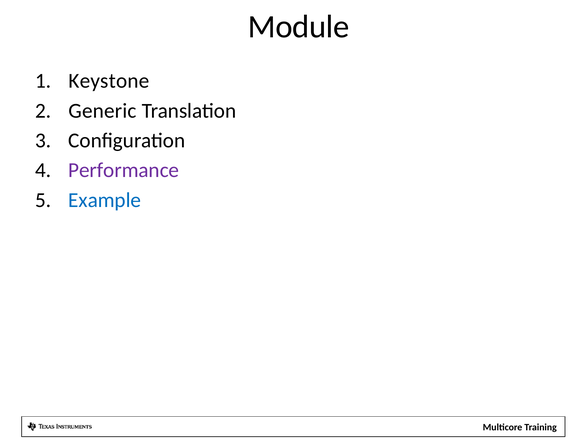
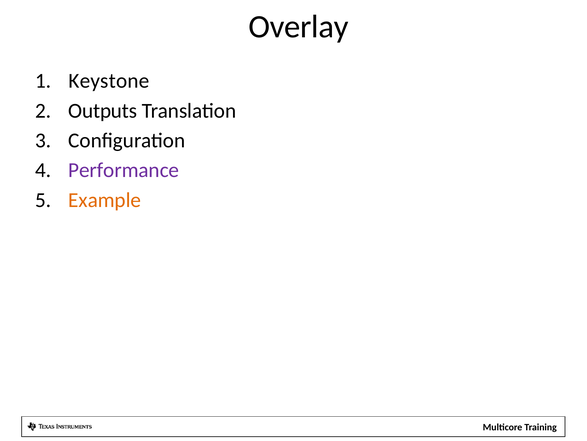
Module: Module -> Overlay (299, 27)
Generic: Generic -> Outputs (103, 110)
Example colour: blue -> orange (105, 200)
